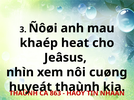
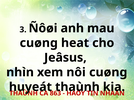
khaép: khaép -> cuøng (39, 43)
